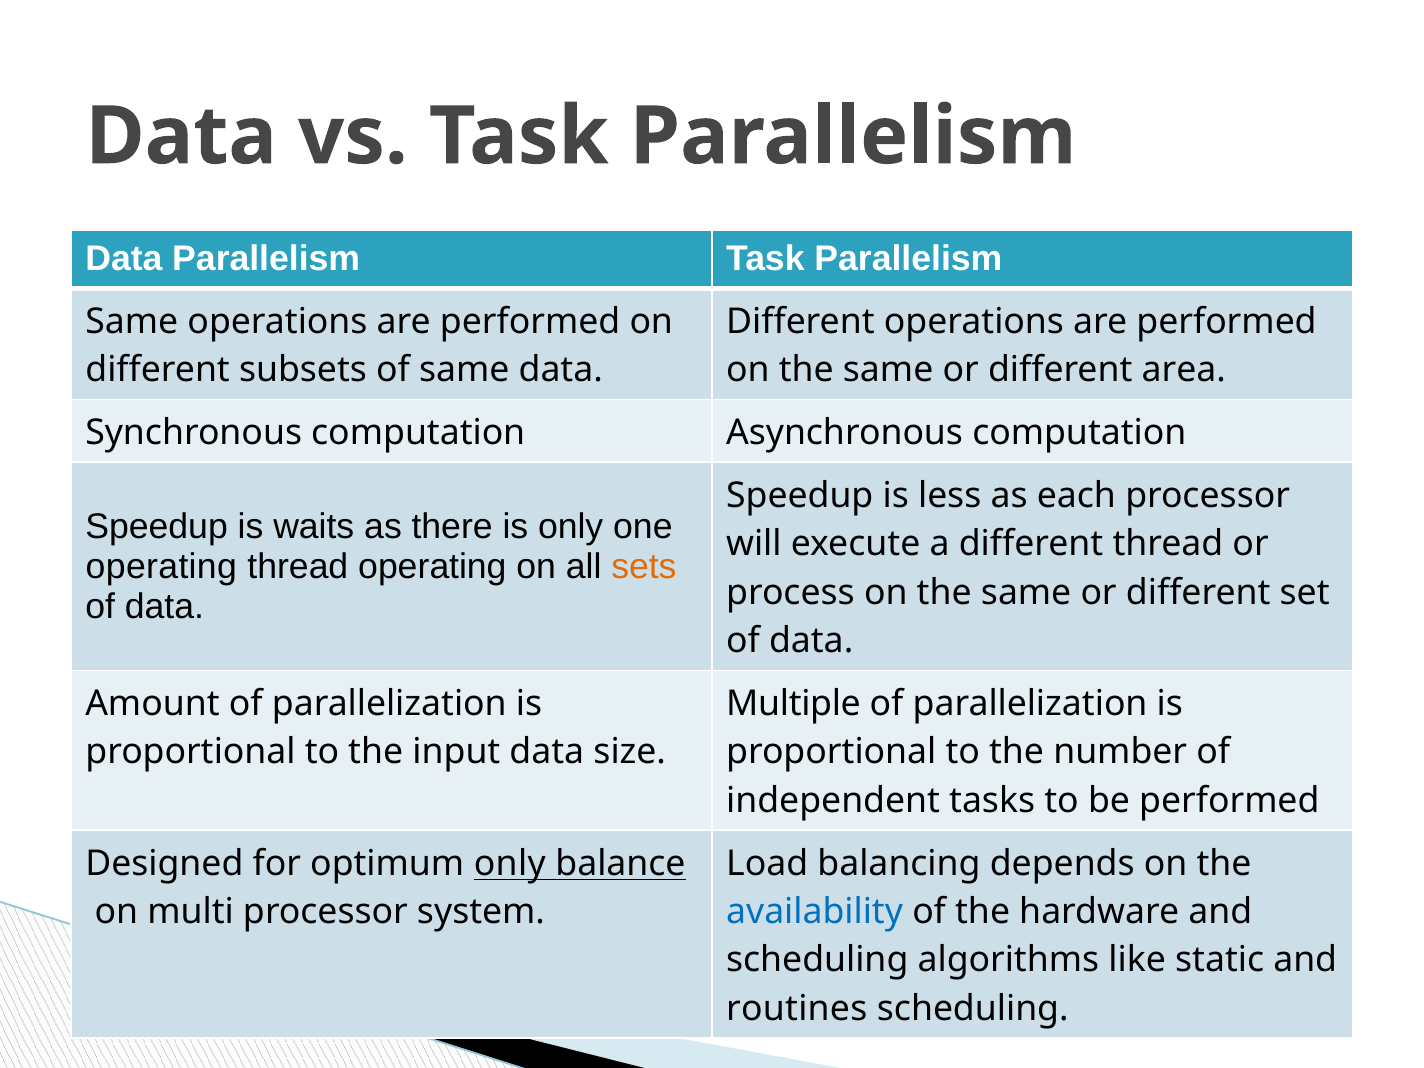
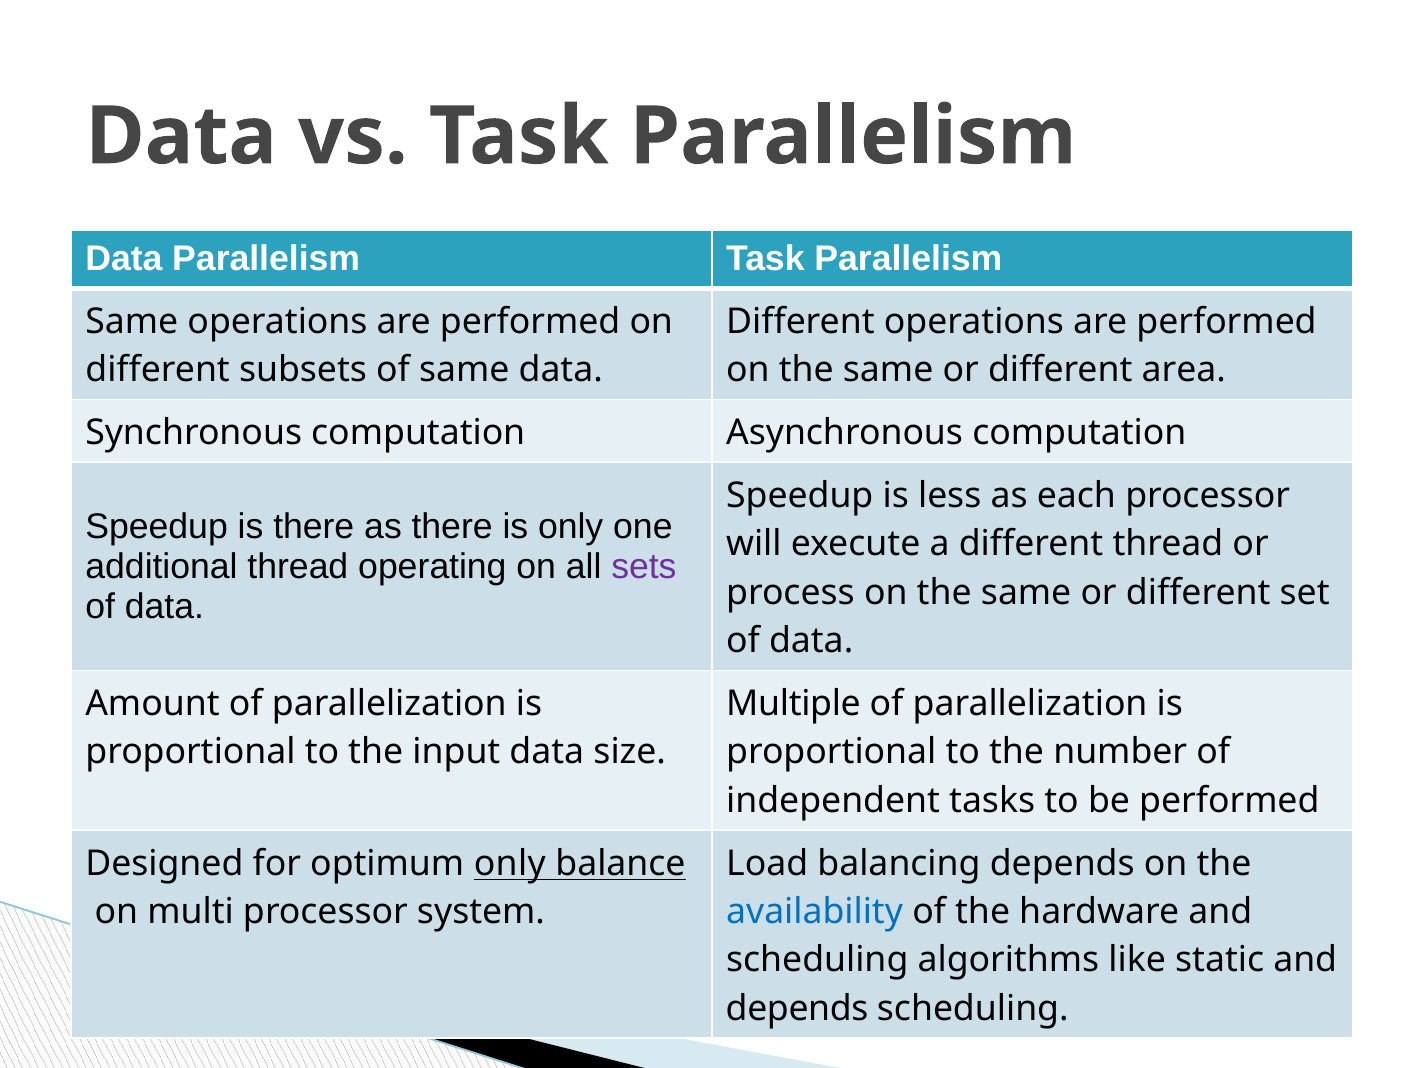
is waits: waits -> there (314, 527)
operating: operating -> additional (162, 567)
sets colour: orange -> purple (644, 567)
routines: routines -> depends (797, 1009)
